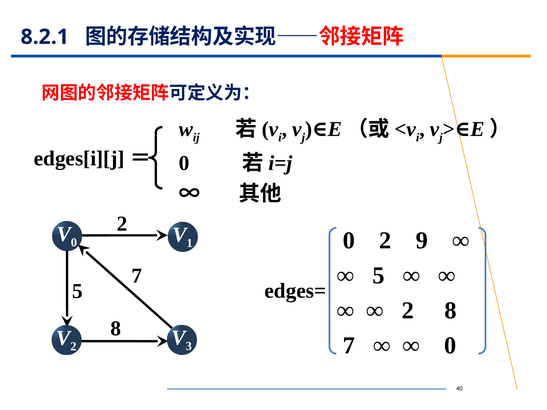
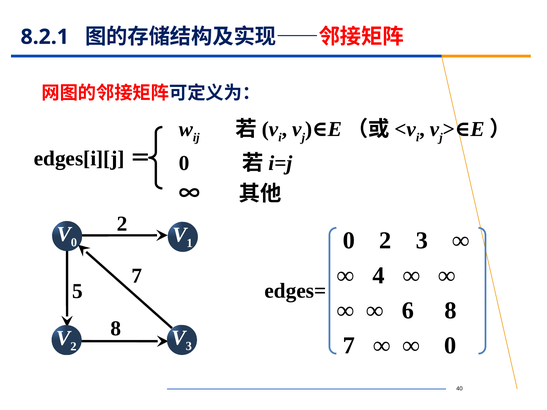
2 9: 9 -> 3 (422, 241)
5: 5 -> 4 (378, 276)
2: 2 -> 6 (408, 311)
